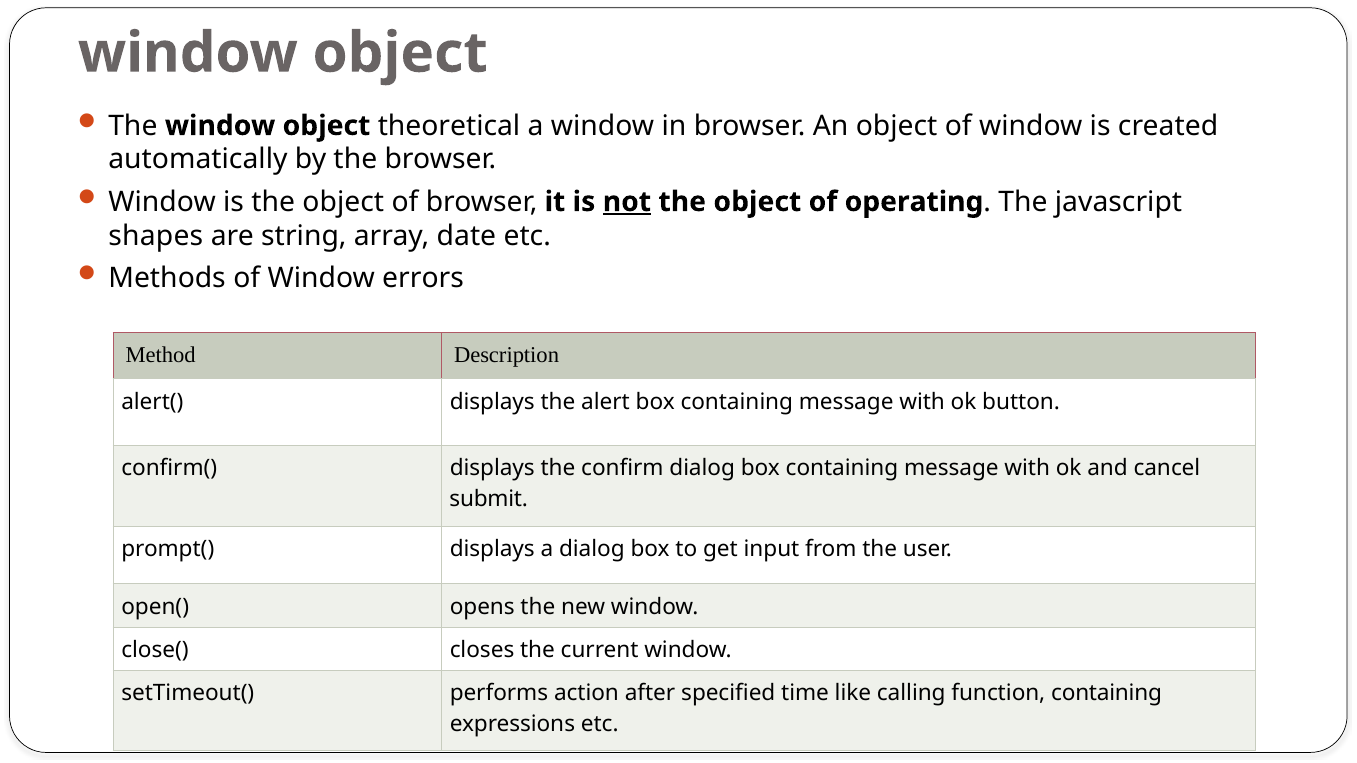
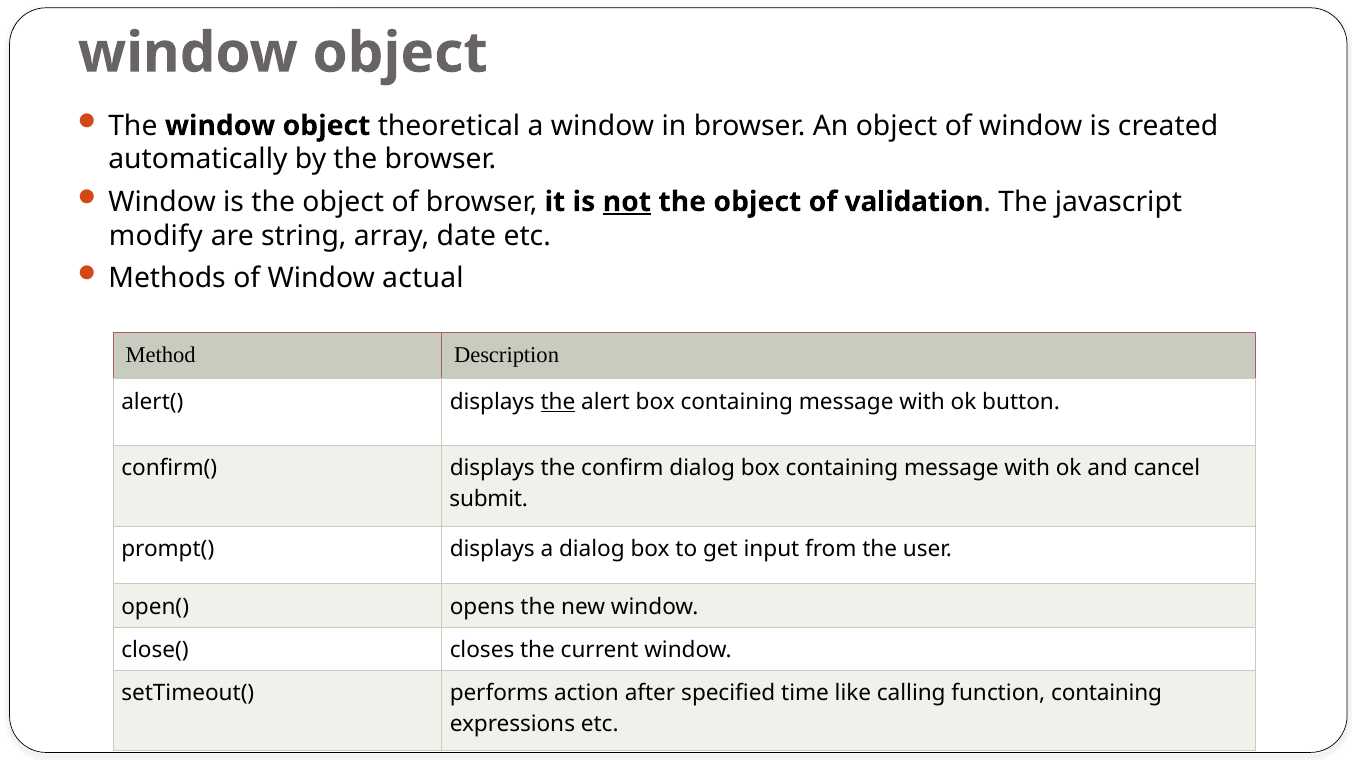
operating: operating -> validation (914, 202)
shapes: shapes -> modify (156, 236)
errors: errors -> actual (423, 278)
the underline: none -> present (558, 402)
